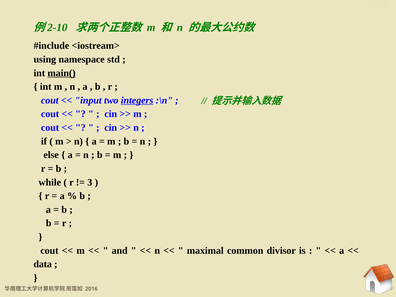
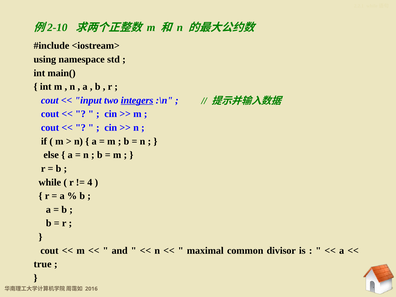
main( underline: present -> none (62, 73)
3: 3 -> 4 (90, 182)
data: data -> true (43, 264)
